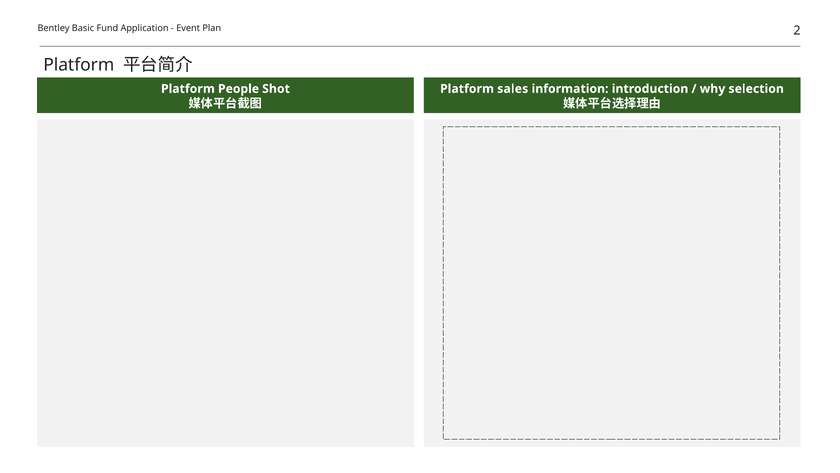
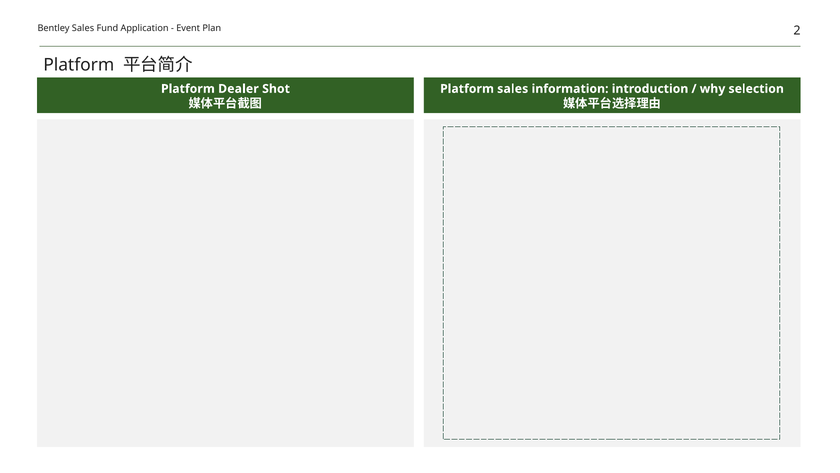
Bentley Basic: Basic -> Sales (83, 28)
People: People -> Dealer (238, 89)
